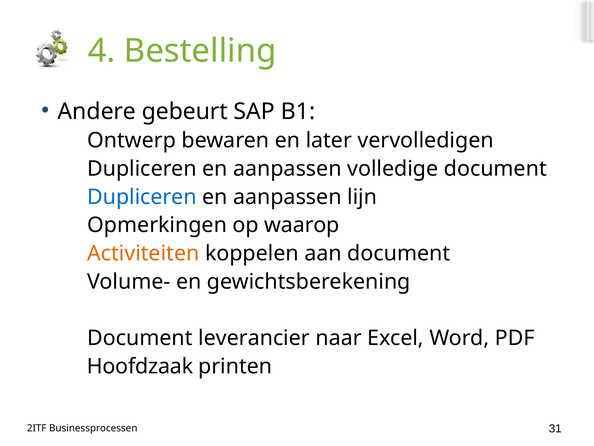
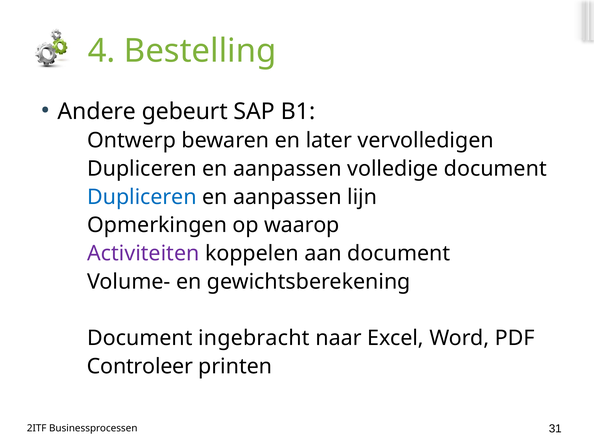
Activiteiten colour: orange -> purple (143, 253)
leverancier: leverancier -> ingebracht (254, 338)
Hoofdzaak: Hoofdzaak -> Controleer (140, 366)
